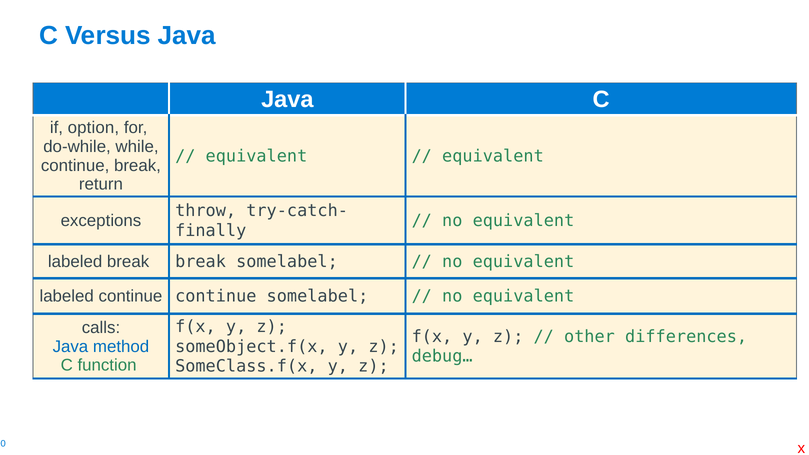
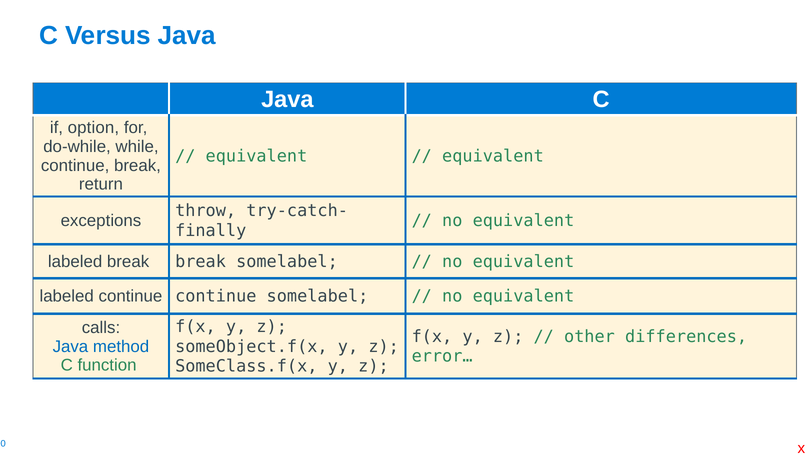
debug…: debug… -> error… (442, 356)
